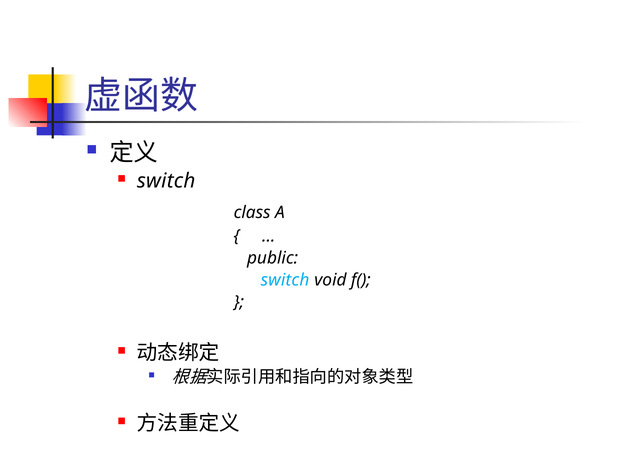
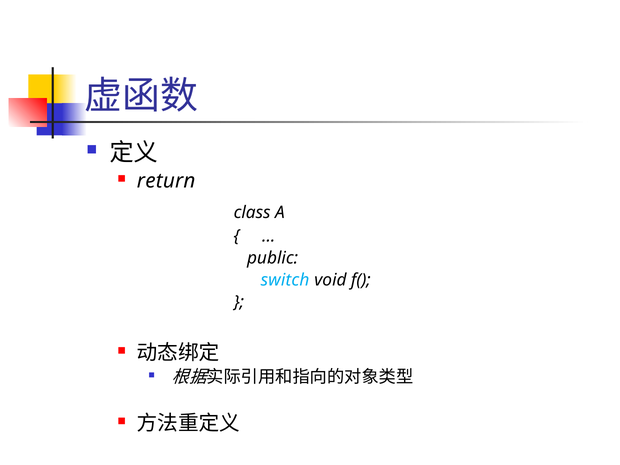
switch: switch -> return (166, 181)
